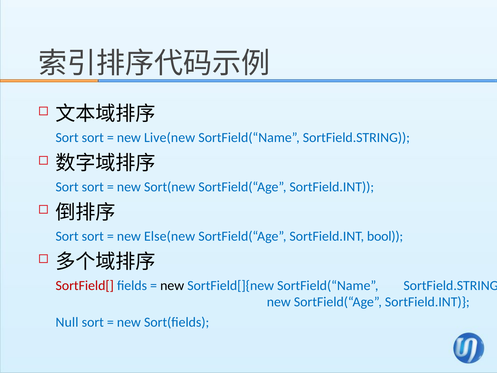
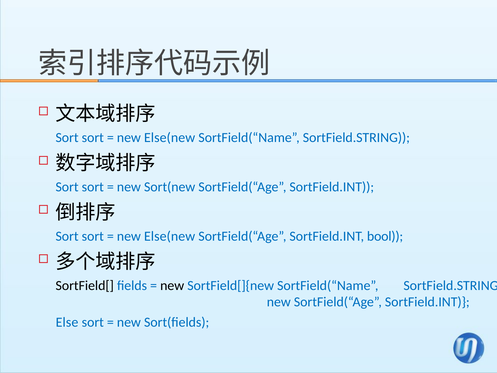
Live(new: Live(new -> Else(new (170, 138)
SortField[ colour: red -> black (85, 285)
Null: Null -> Else (67, 322)
